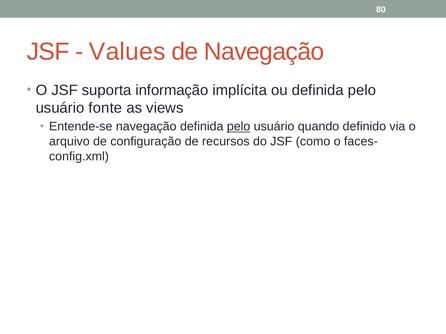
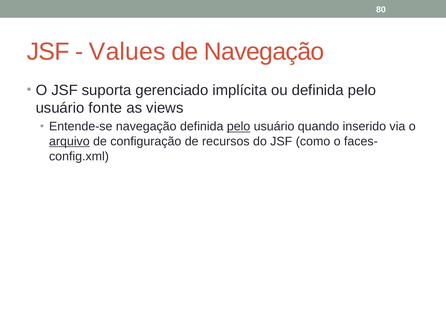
informação: informação -> gerenciado (172, 90)
definido: definido -> inserido (364, 127)
arquivo underline: none -> present (69, 142)
